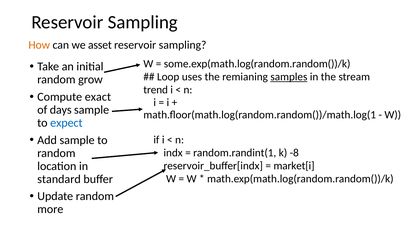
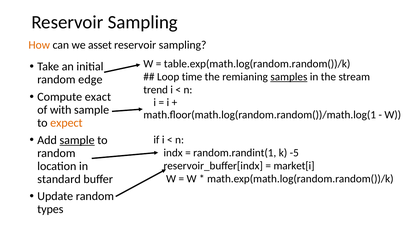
some.exp(math.log(random.random())/k: some.exp(math.log(random.random())/k -> table.exp(math.log(random.random())/k (257, 64)
uses: uses -> time (192, 77)
grow: grow -> edge (90, 80)
days: days -> with (61, 110)
expect colour: blue -> orange (66, 123)
sample underline: none -> present (77, 140)
-8: -8 -> -5 (294, 153)
more: more -> types (50, 209)
